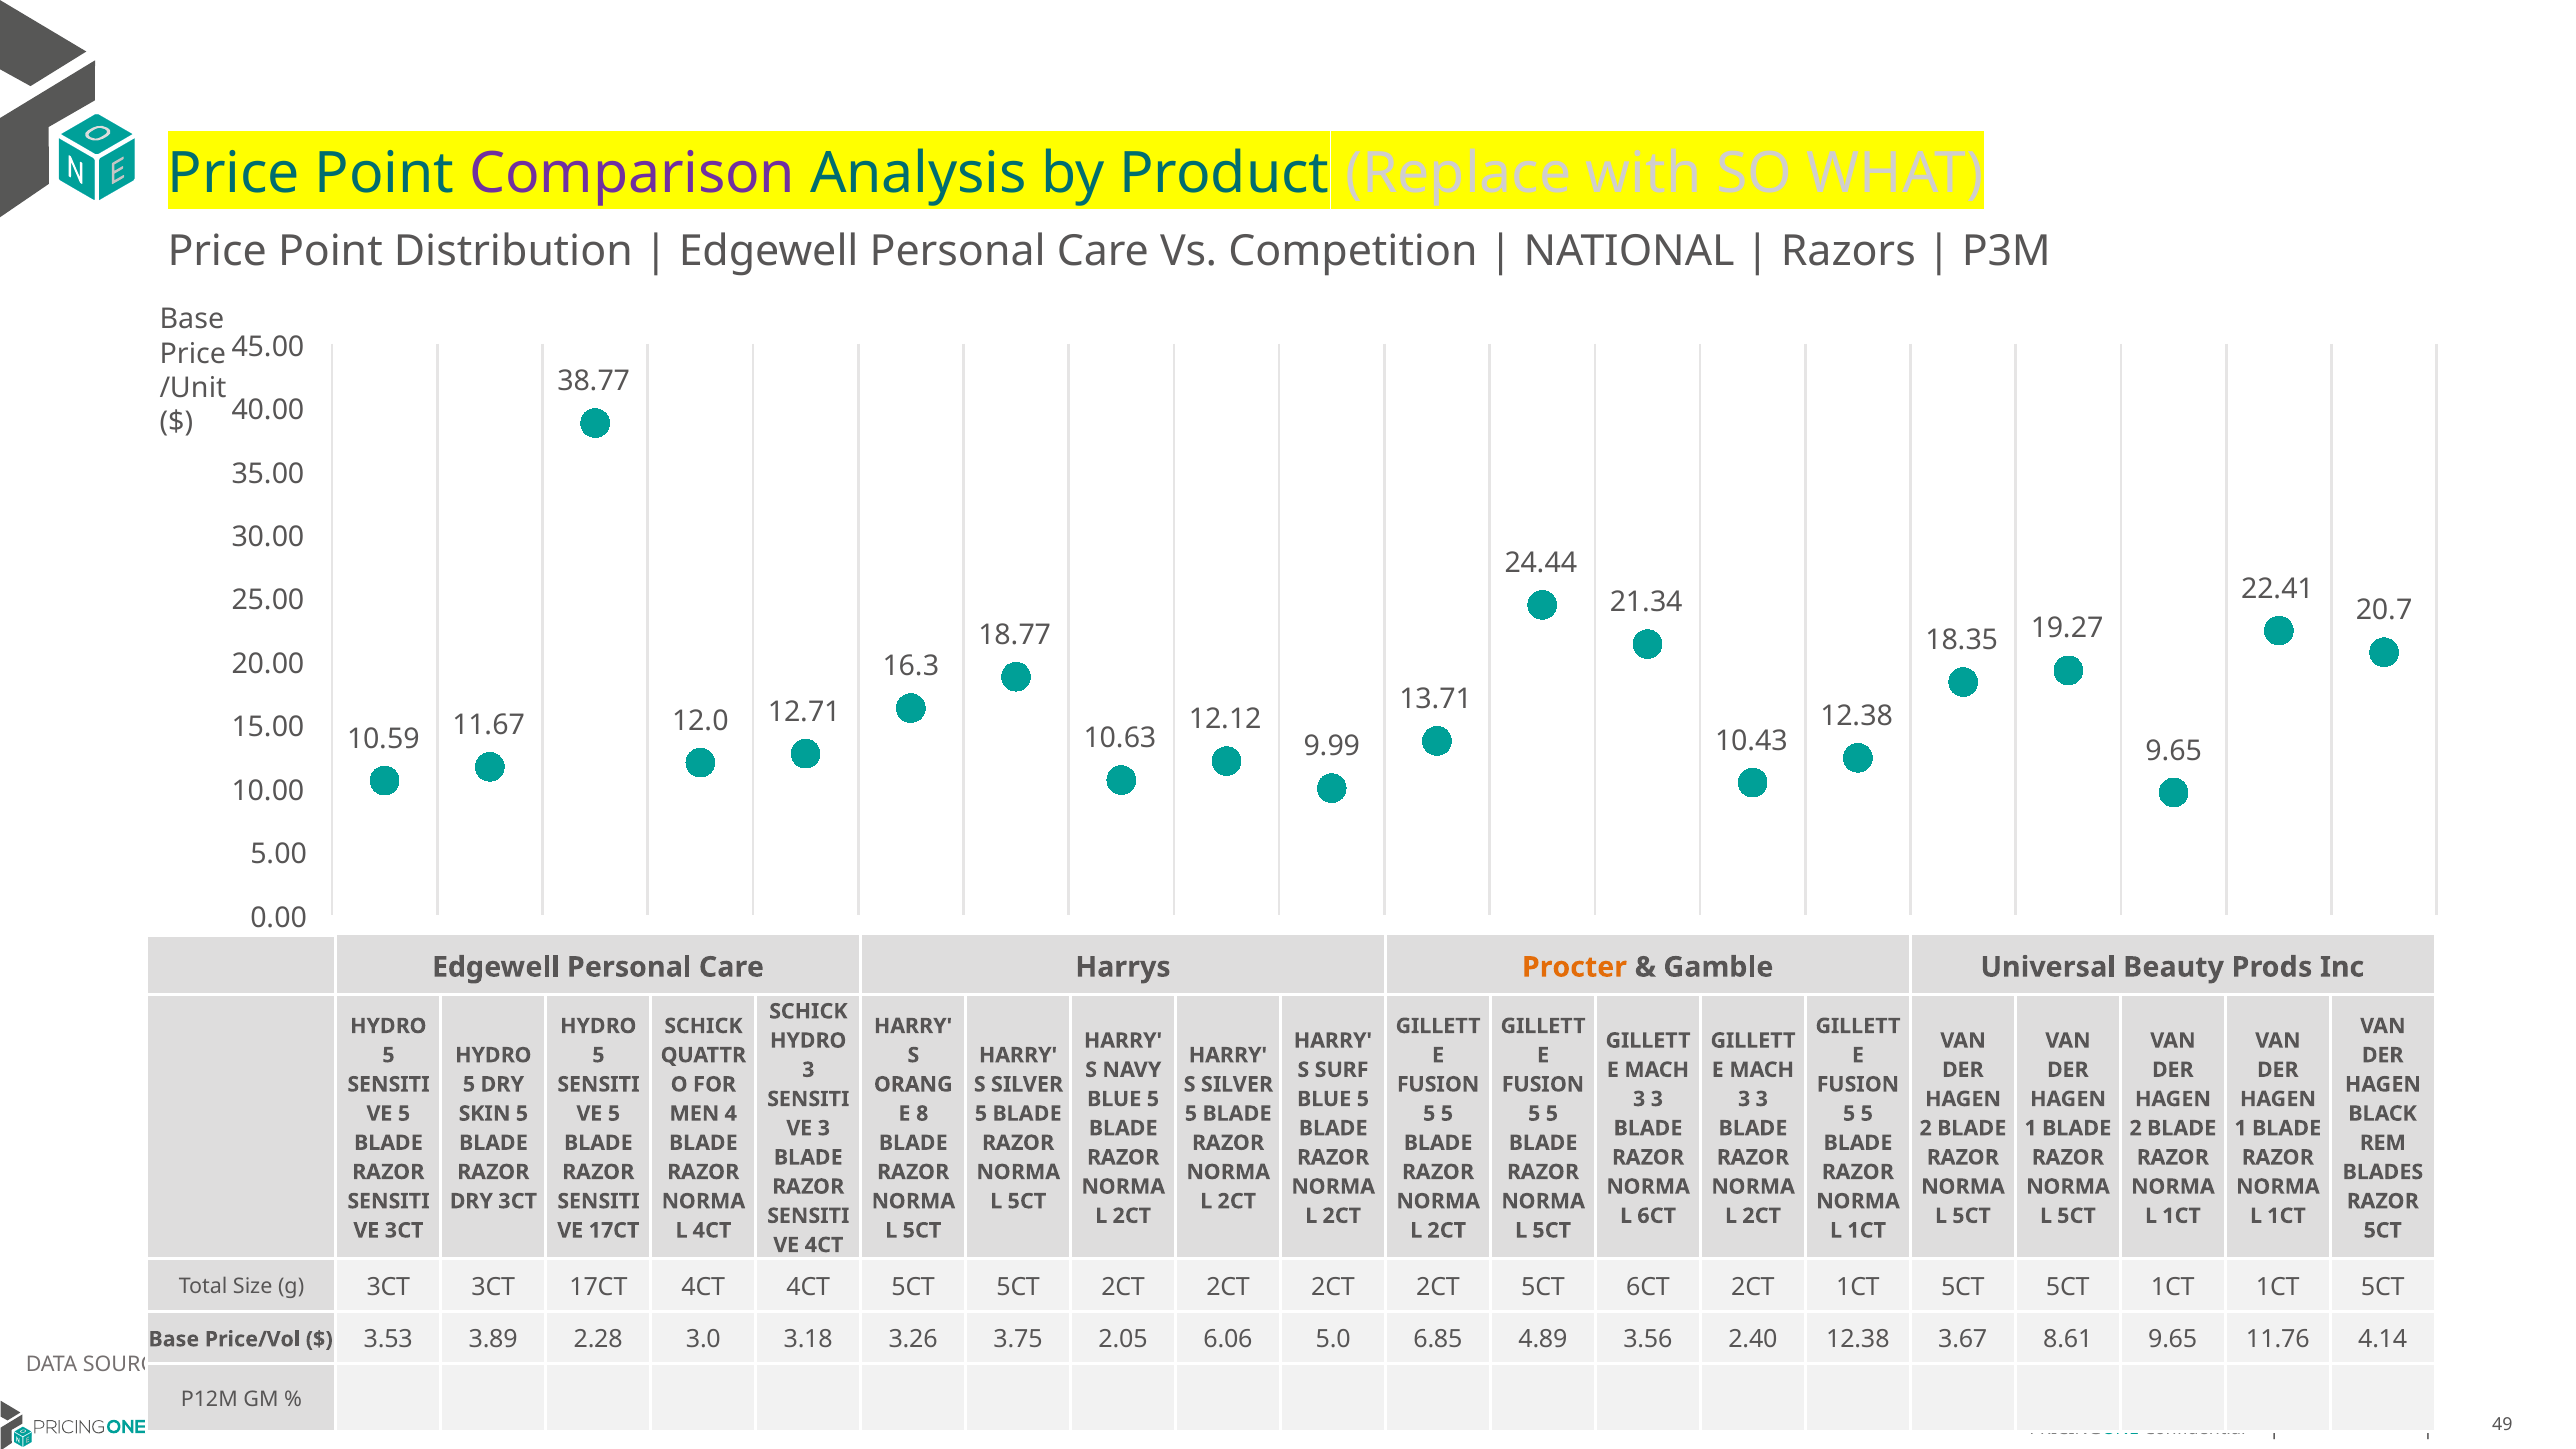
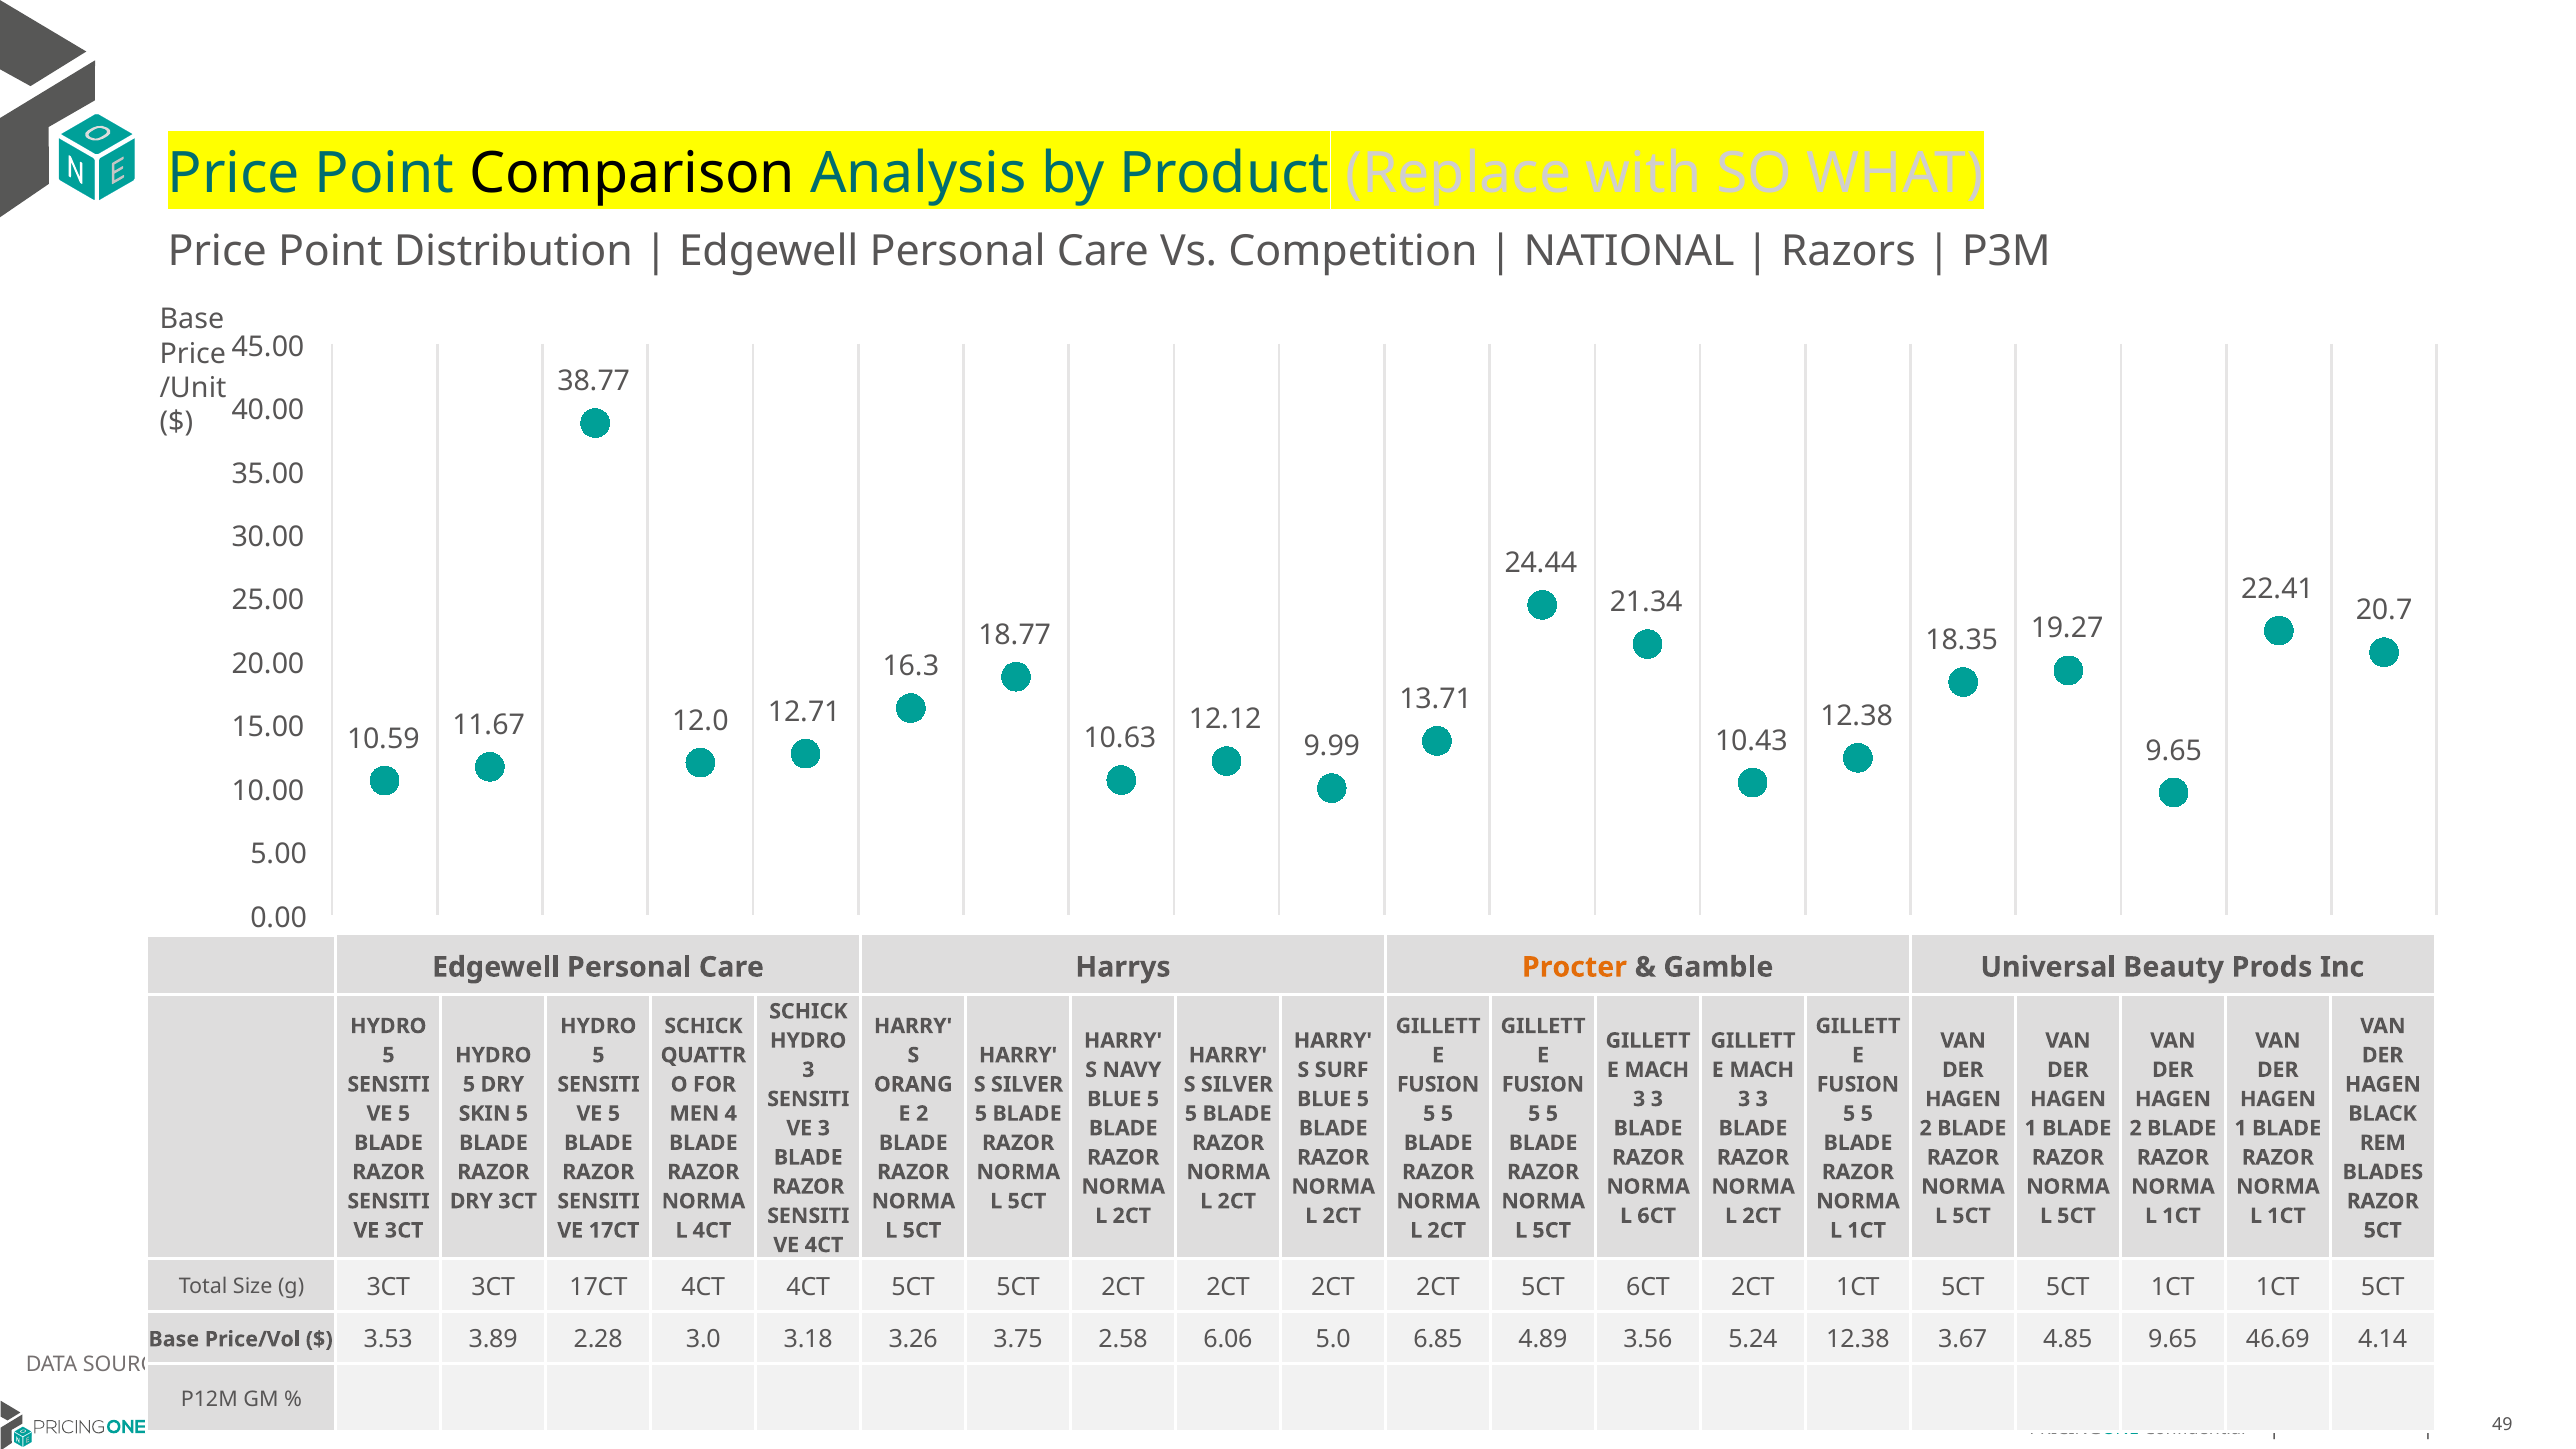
Comparison colour: purple -> black (632, 173)
8: 8 -> 2 (922, 1114)
2.05: 2.05 -> 2.58 (1123, 1340)
2.40: 2.40 -> 5.24 (1753, 1340)
8.61: 8.61 -> 4.85 (2068, 1340)
11.76: 11.76 -> 46.69 (2278, 1340)
